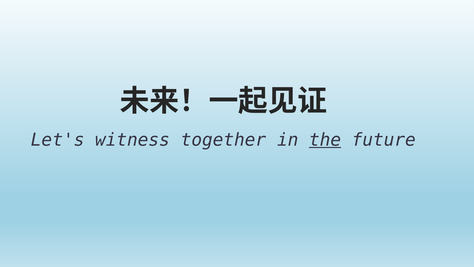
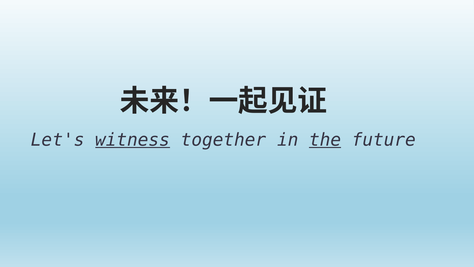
witness underline: none -> present (133, 140)
